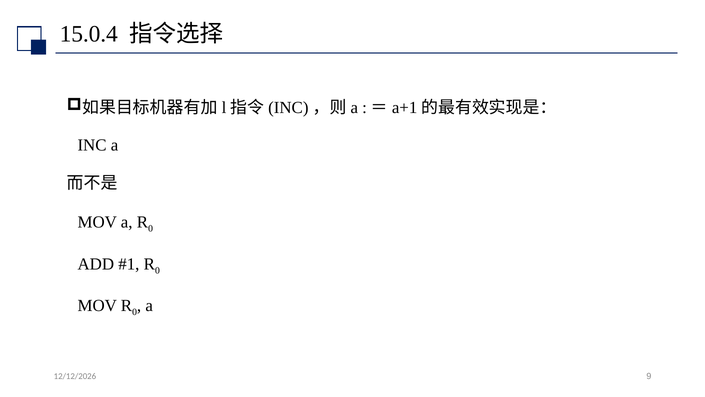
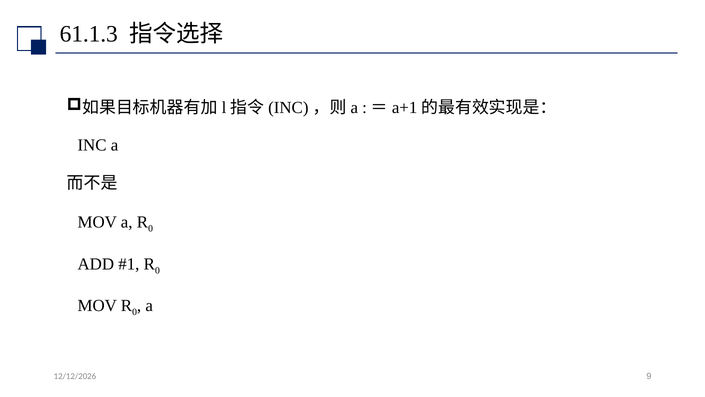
15.0.4: 15.0.4 -> 61.1.3 (89, 34)
